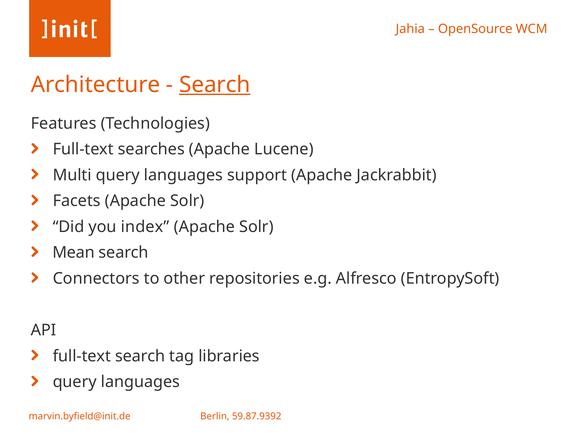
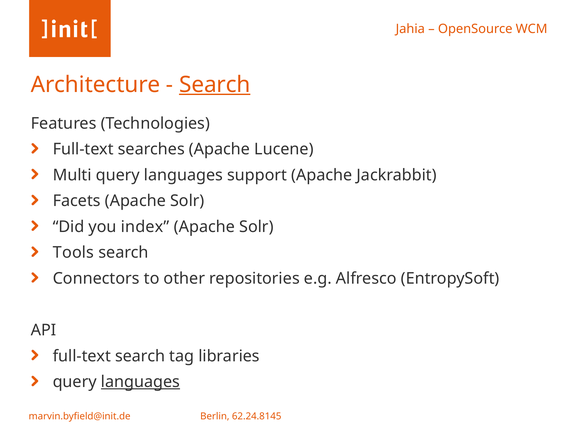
Mean: Mean -> Tools (73, 253)
languages underline: none -> present (140, 382)
59.87.9392: 59.87.9392 -> 62.24.8145 (257, 416)
